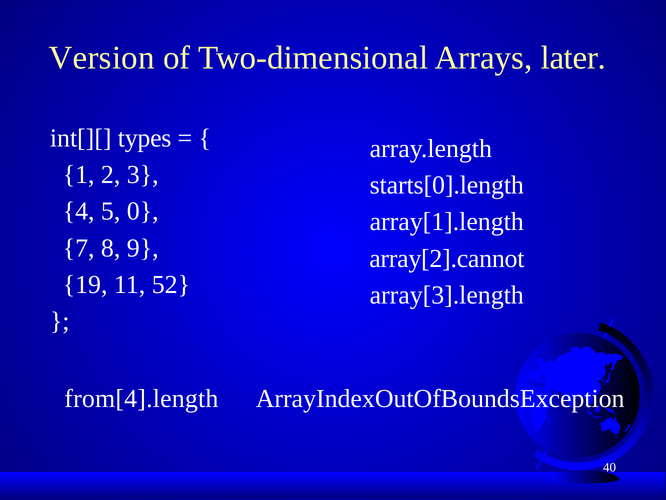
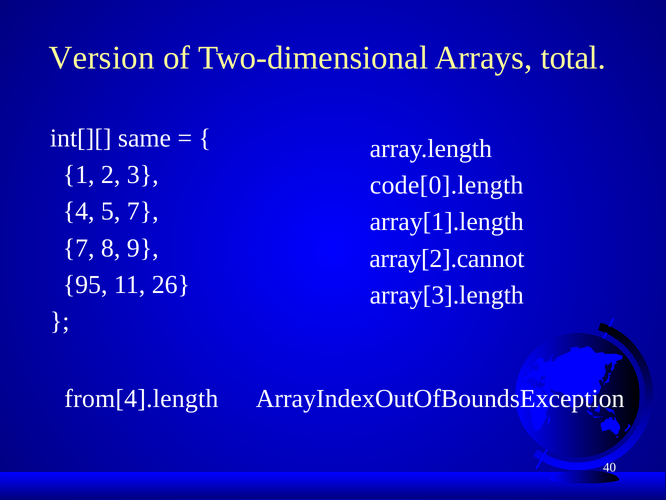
later: later -> total (573, 58)
types: types -> same (145, 138)
starts[0].length: starts[0].length -> code[0].length (447, 185)
5 0: 0 -> 7 (143, 211)
19: 19 -> 95 (85, 284)
52: 52 -> 26 (171, 284)
